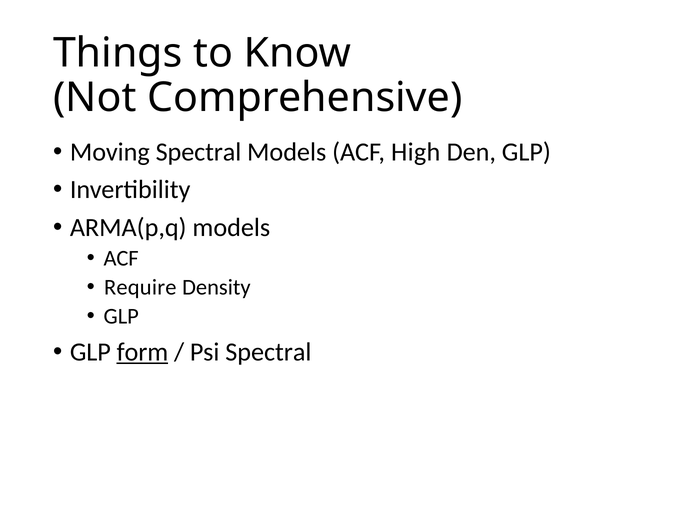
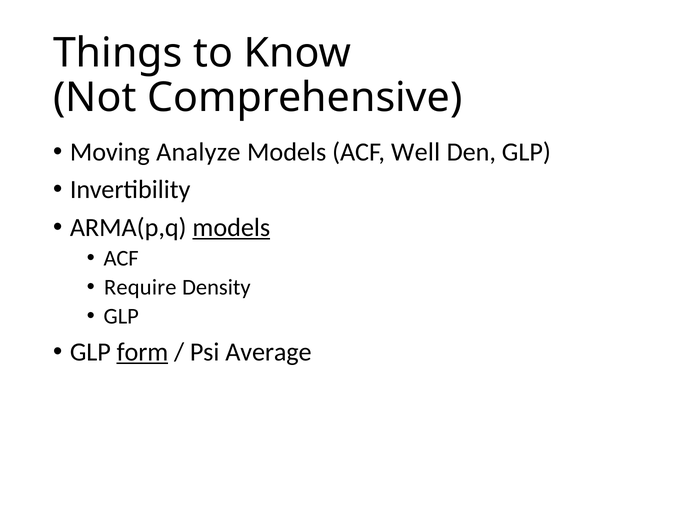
Moving Spectral: Spectral -> Analyze (198, 152)
High: High -> Well (416, 152)
models underline: none -> present (231, 227)
Psi Spectral: Spectral -> Average (268, 352)
